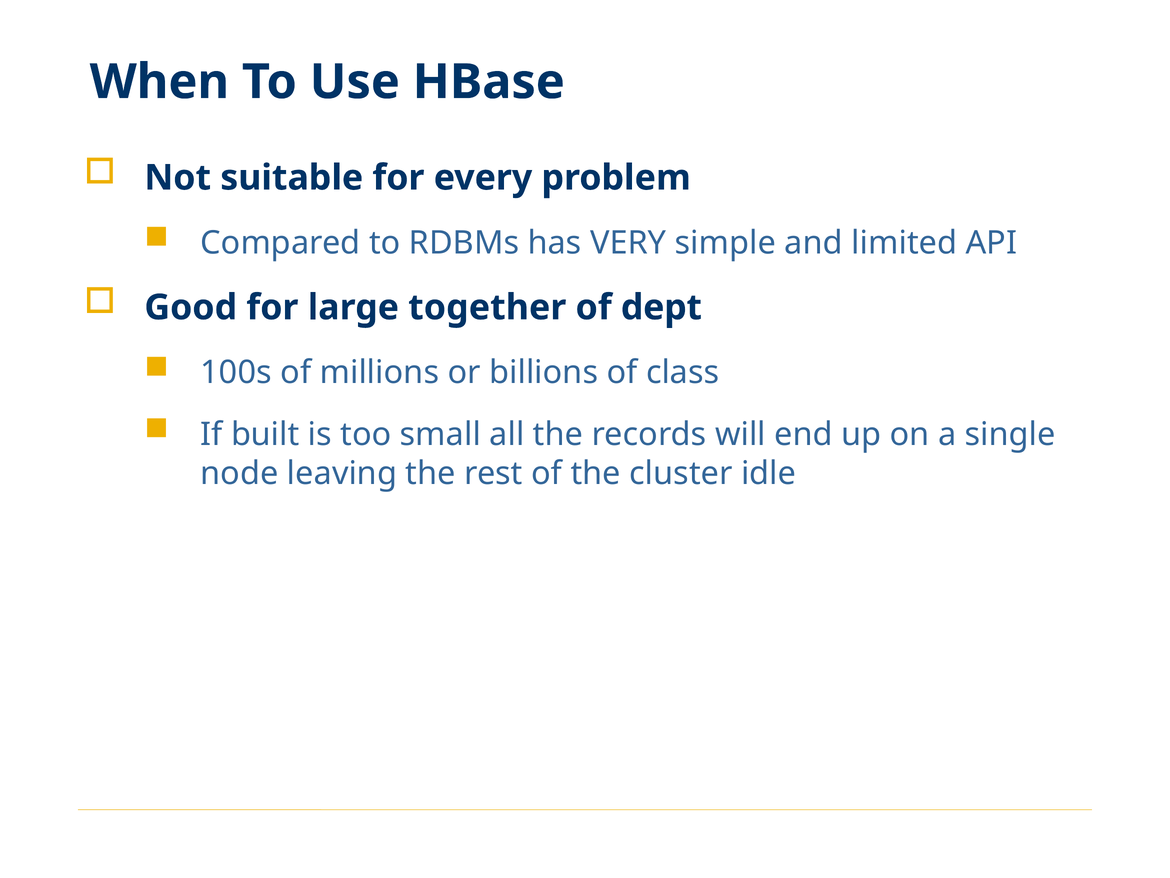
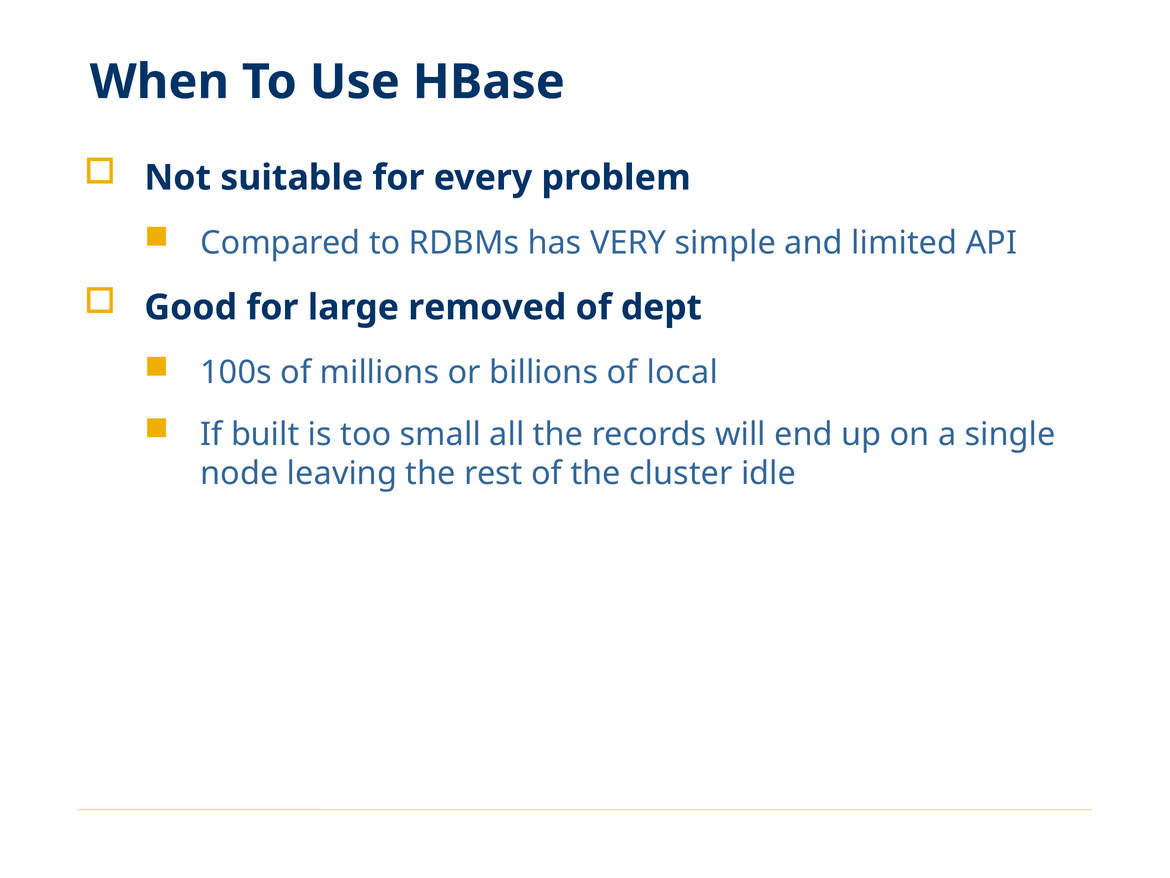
together: together -> removed (487, 307)
class: class -> local (682, 372)
